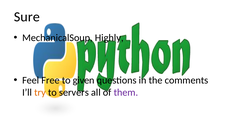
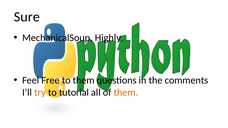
to given: given -> them (84, 80)
servers: servers -> tutorial (74, 93)
them colour: purple -> orange (126, 93)
